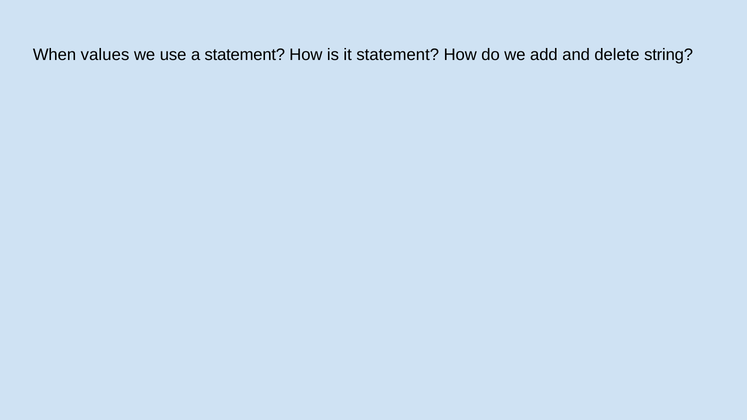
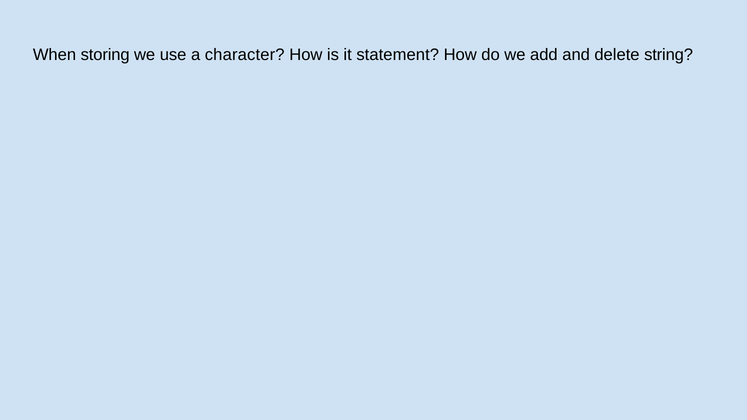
values: values -> storing (105, 55)
a statement: statement -> character (245, 55)
